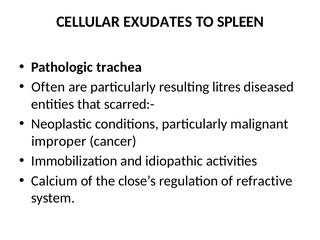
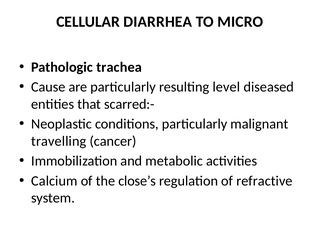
EXUDATES: EXUDATES -> DIARRHEA (158, 22)
SPLEEN: SPLEEN -> MICRO (240, 22)
Often: Often -> Cause (48, 87)
litres: litres -> level (226, 87)
improper: improper -> travelling (59, 141)
idiopathic: idiopathic -> metabolic (174, 161)
